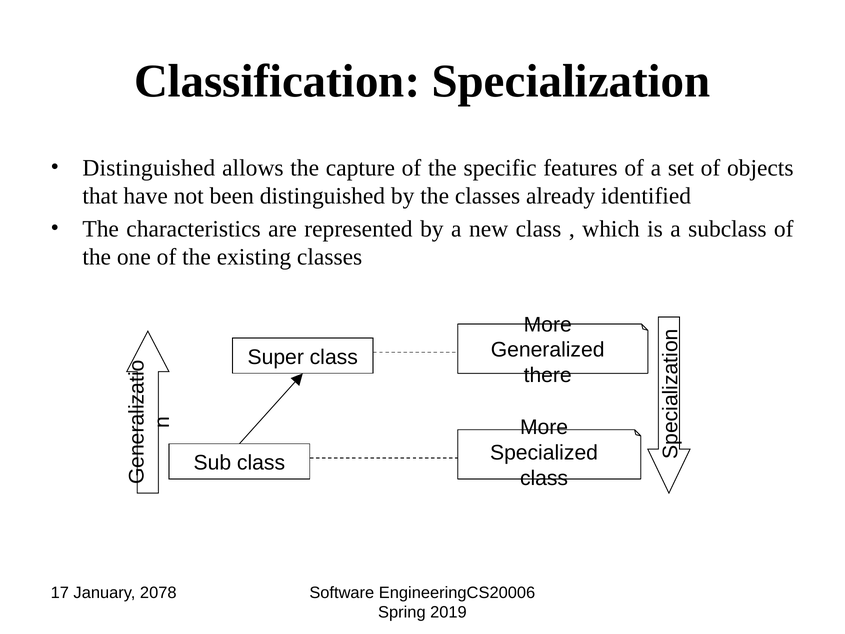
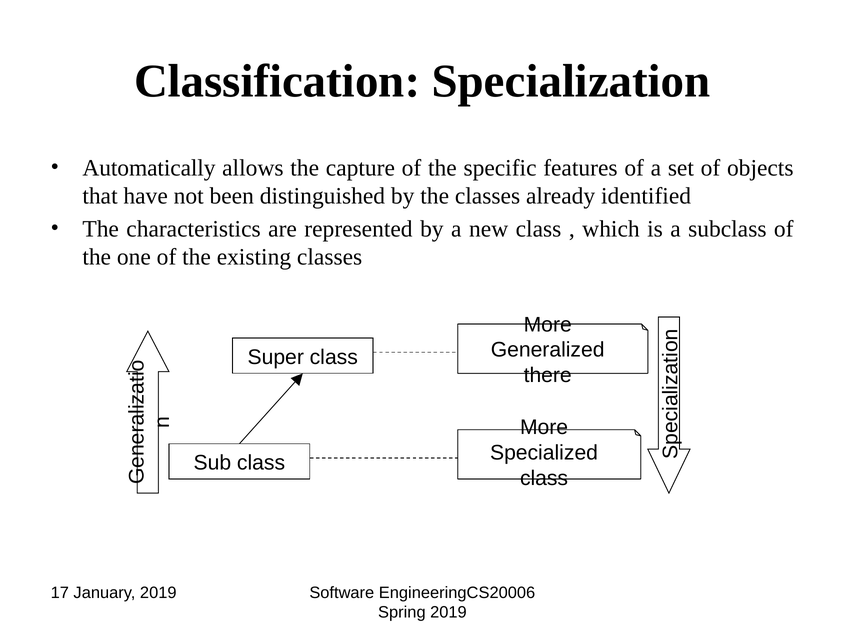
Distinguished: Distinguished -> Automatically (149, 168)
January 2078: 2078 -> 2019 (158, 592)
